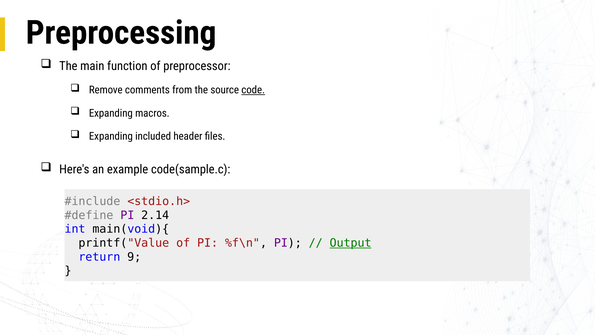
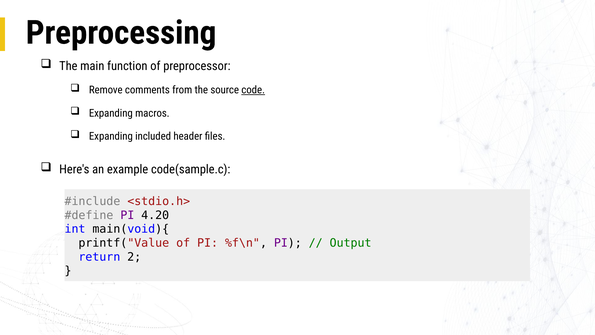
2.14: 2.14 -> 4.20 (155, 215)
Output underline: present -> none (351, 243)
9: 9 -> 2 (134, 257)
